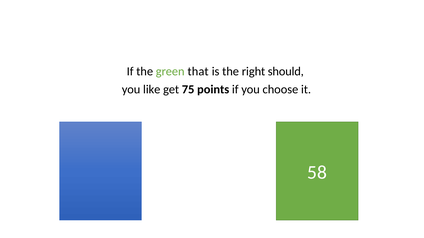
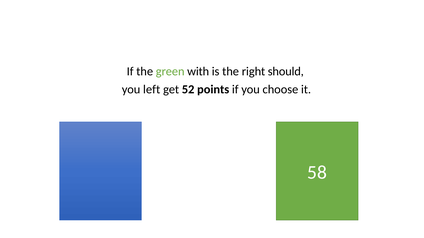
that: that -> with (198, 72)
like: like -> left (152, 89)
75: 75 -> 52 (188, 89)
